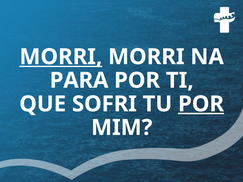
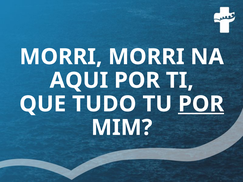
MORRI underline: present -> none (61, 57)
PARA: PARA -> AQUI (79, 81)
SOFRI: SOFRI -> TUDO (104, 104)
